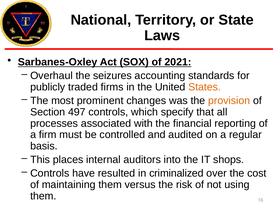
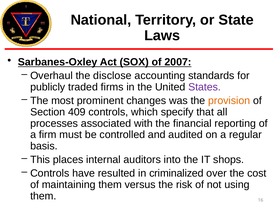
2021: 2021 -> 2007 (178, 62)
seizures: seizures -> disclose (112, 76)
States colour: orange -> purple (205, 87)
497: 497 -> 409 (77, 112)
